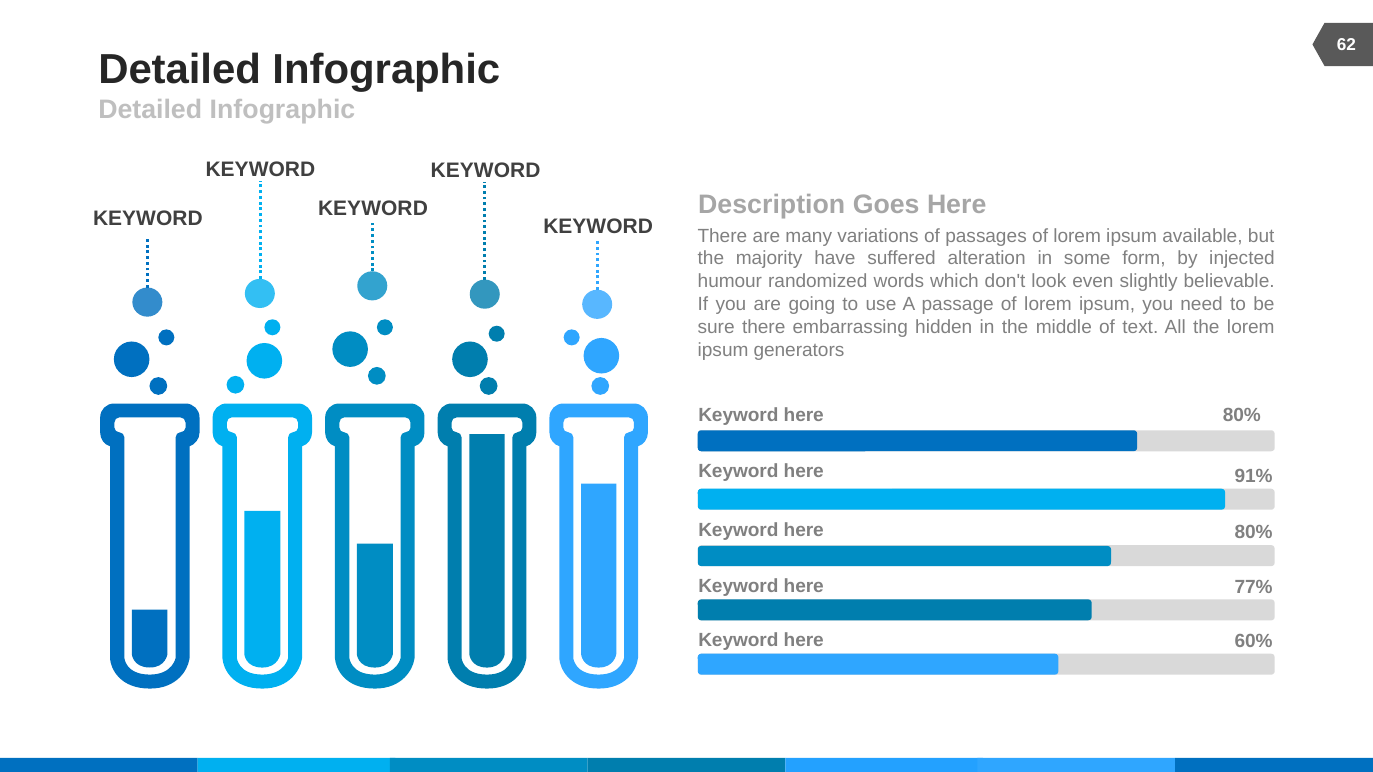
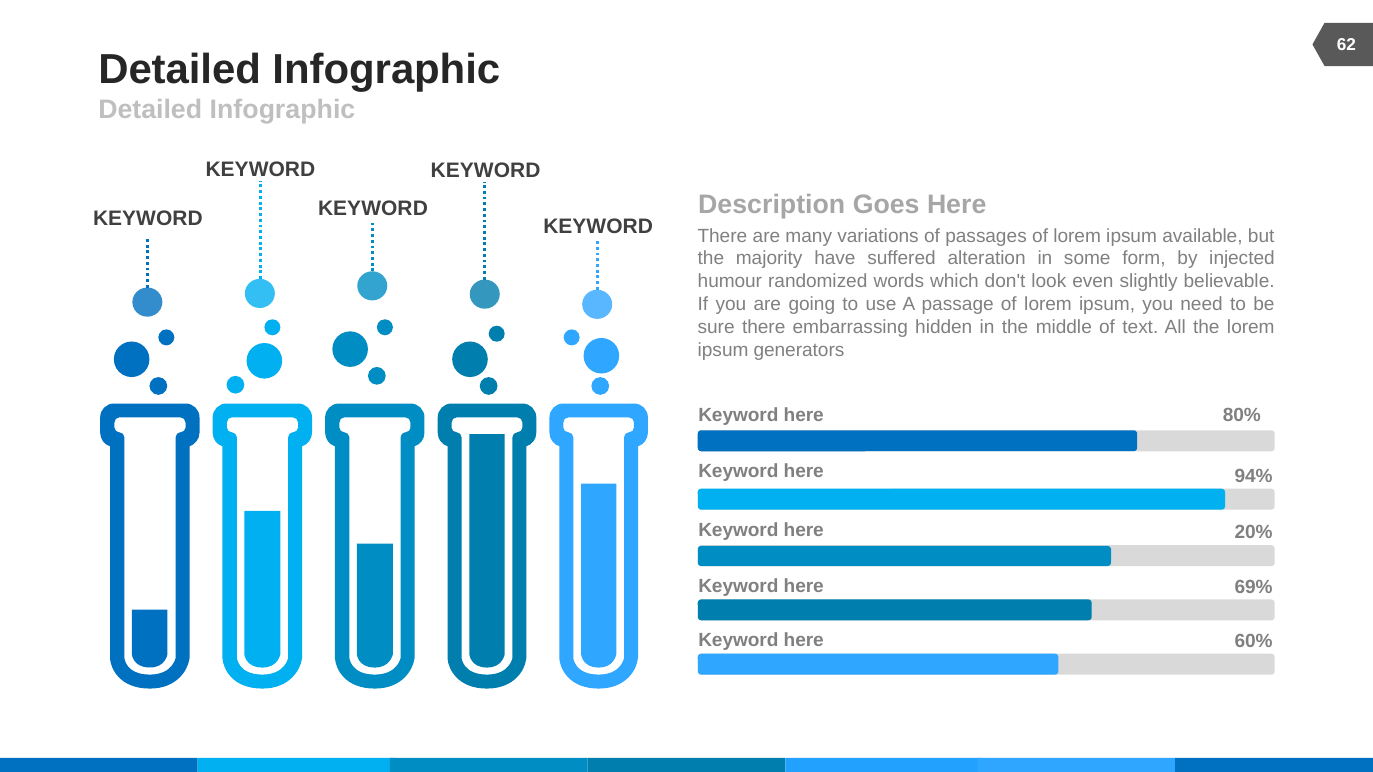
91%: 91% -> 94% (1254, 476)
80%: 80% -> 20% (1254, 533)
77%: 77% -> 69% (1254, 587)
